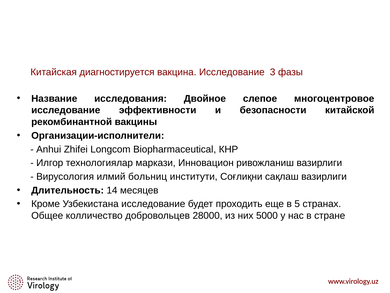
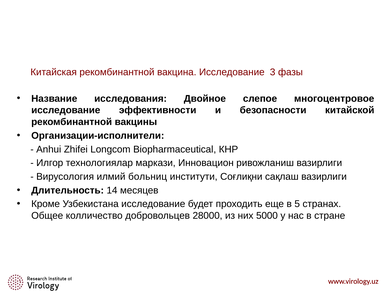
Китайская диагностируется: диагностируется -> рекомбинантной (117, 72)
